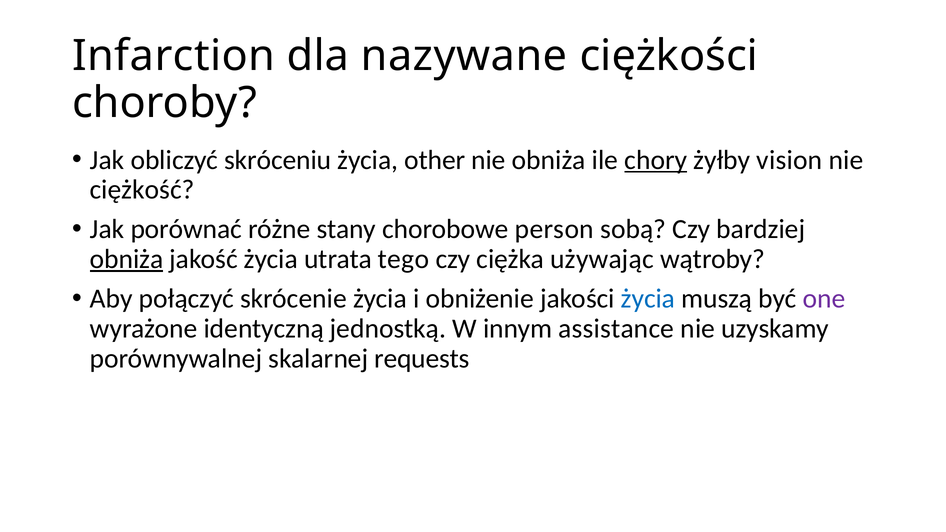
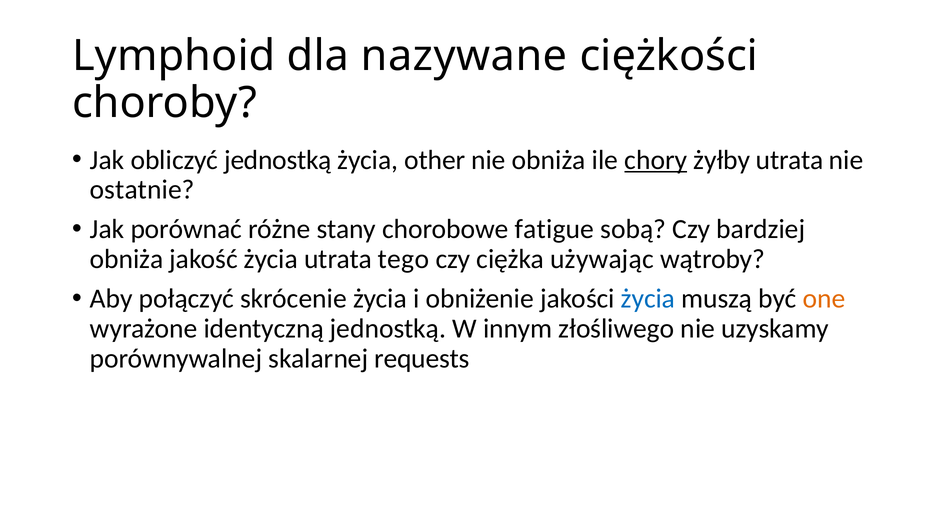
Infarction: Infarction -> Lymphoid (174, 56)
obliczyć skróceniu: skróceniu -> jednostką (278, 160)
żyłby vision: vision -> utrata (790, 160)
ciężkość: ciężkość -> ostatnie (142, 190)
person: person -> fatigue (554, 229)
obniża underline: present -> none (127, 259)
one colour: purple -> orange (824, 299)
assistance: assistance -> złośliwego (616, 329)
